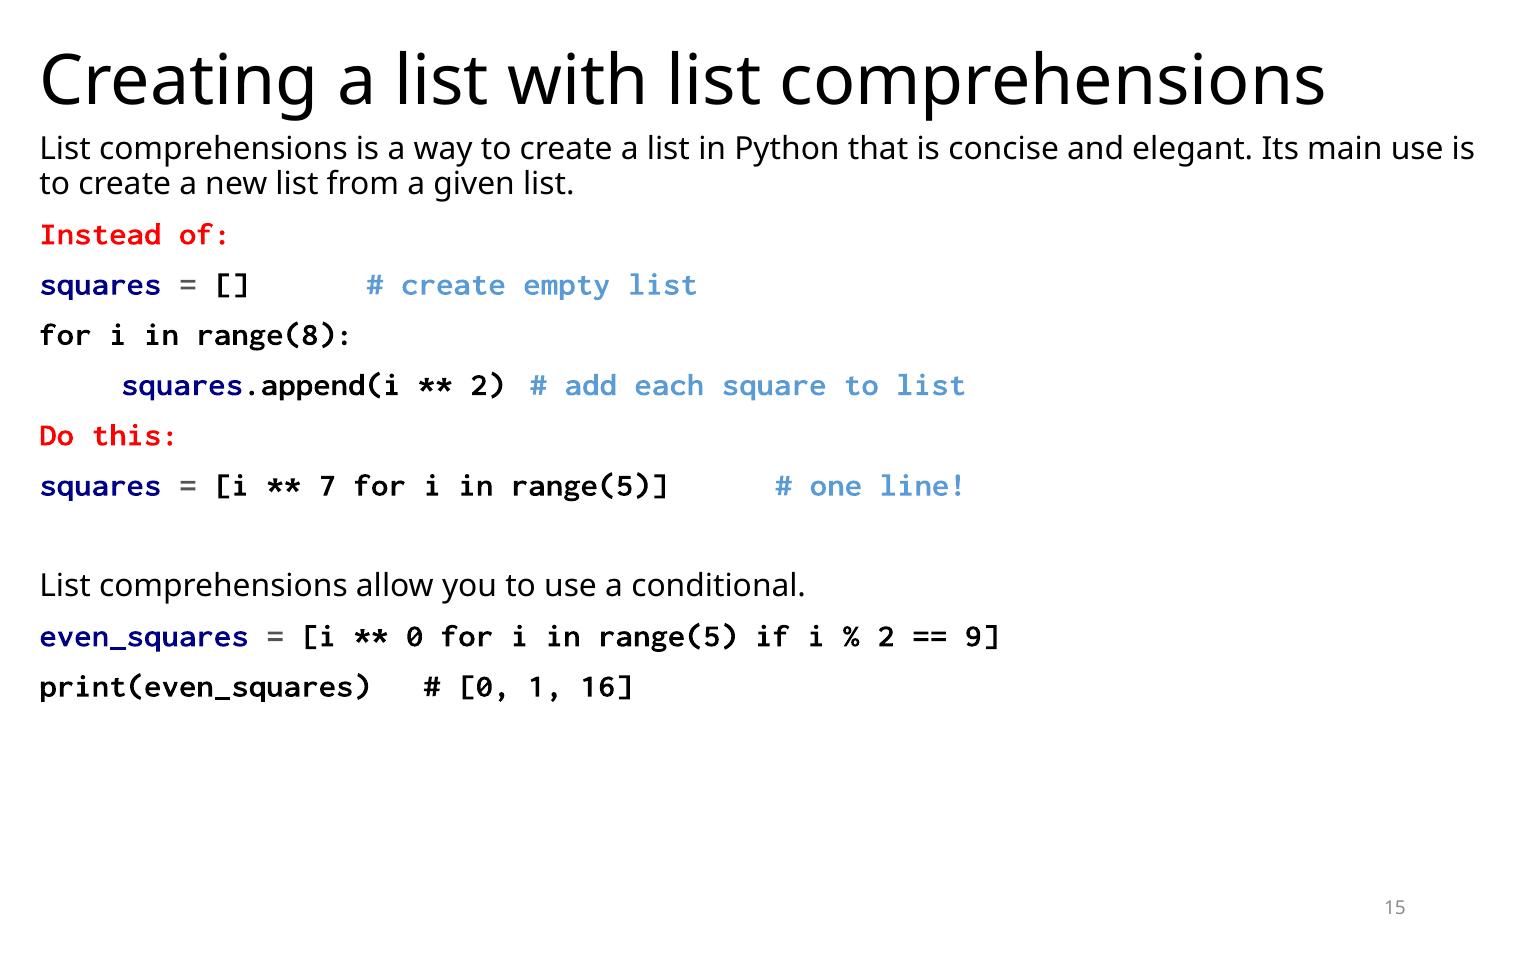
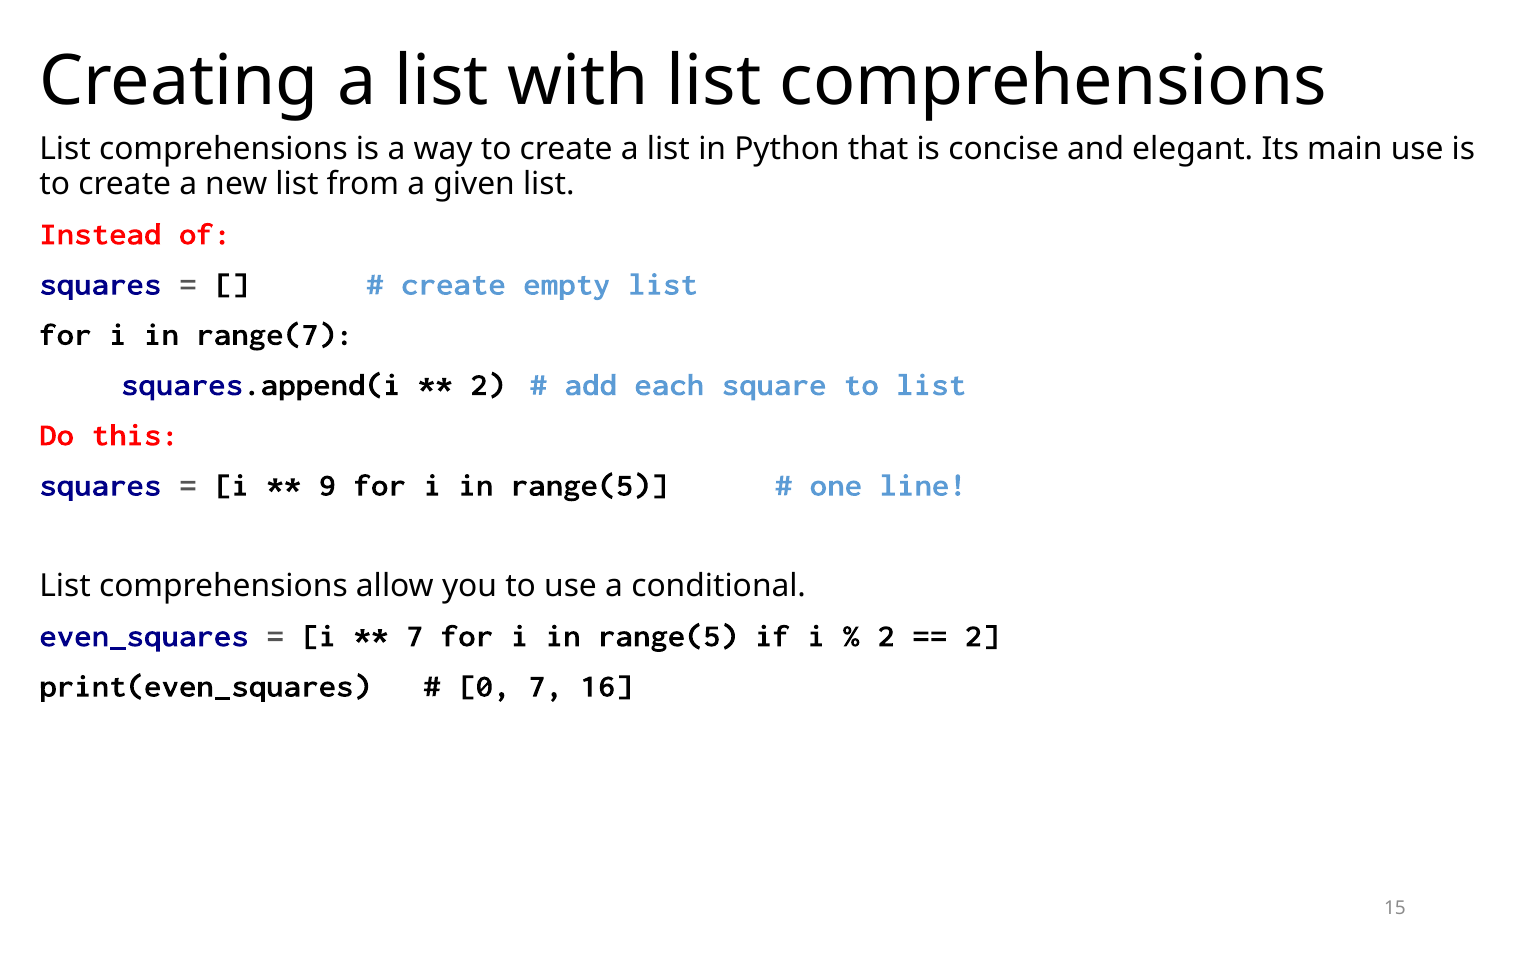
range(8: range(8 -> range(7 (275, 335)
7: 7 -> 9 (327, 486)
0: 0 -> 7 (415, 636)
9: 9 -> 2 (982, 636)
0 1: 1 -> 7 (546, 687)
